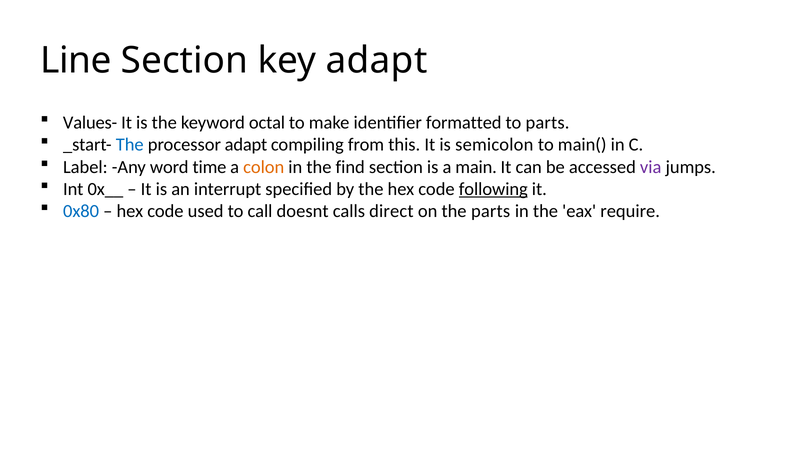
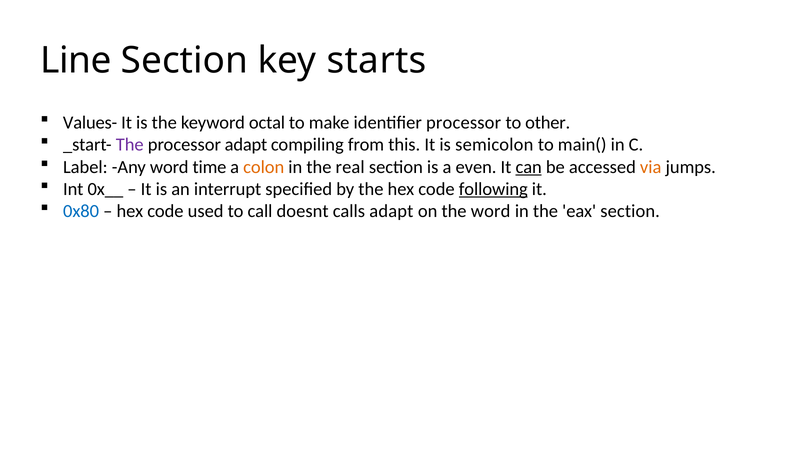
key adapt: adapt -> starts (377, 60)
identifier formatted: formatted -> processor (464, 123)
to parts: parts -> other (548, 123)
The colour: blue -> purple (130, 145)
find: find -> real (350, 167)
main: main -> even (476, 167)
can underline: none -> present (529, 167)
via colour: purple -> orange (651, 167)
calls direct: direct -> adapt (391, 211)
the parts: parts -> word (491, 211)
eax require: require -> section (630, 211)
